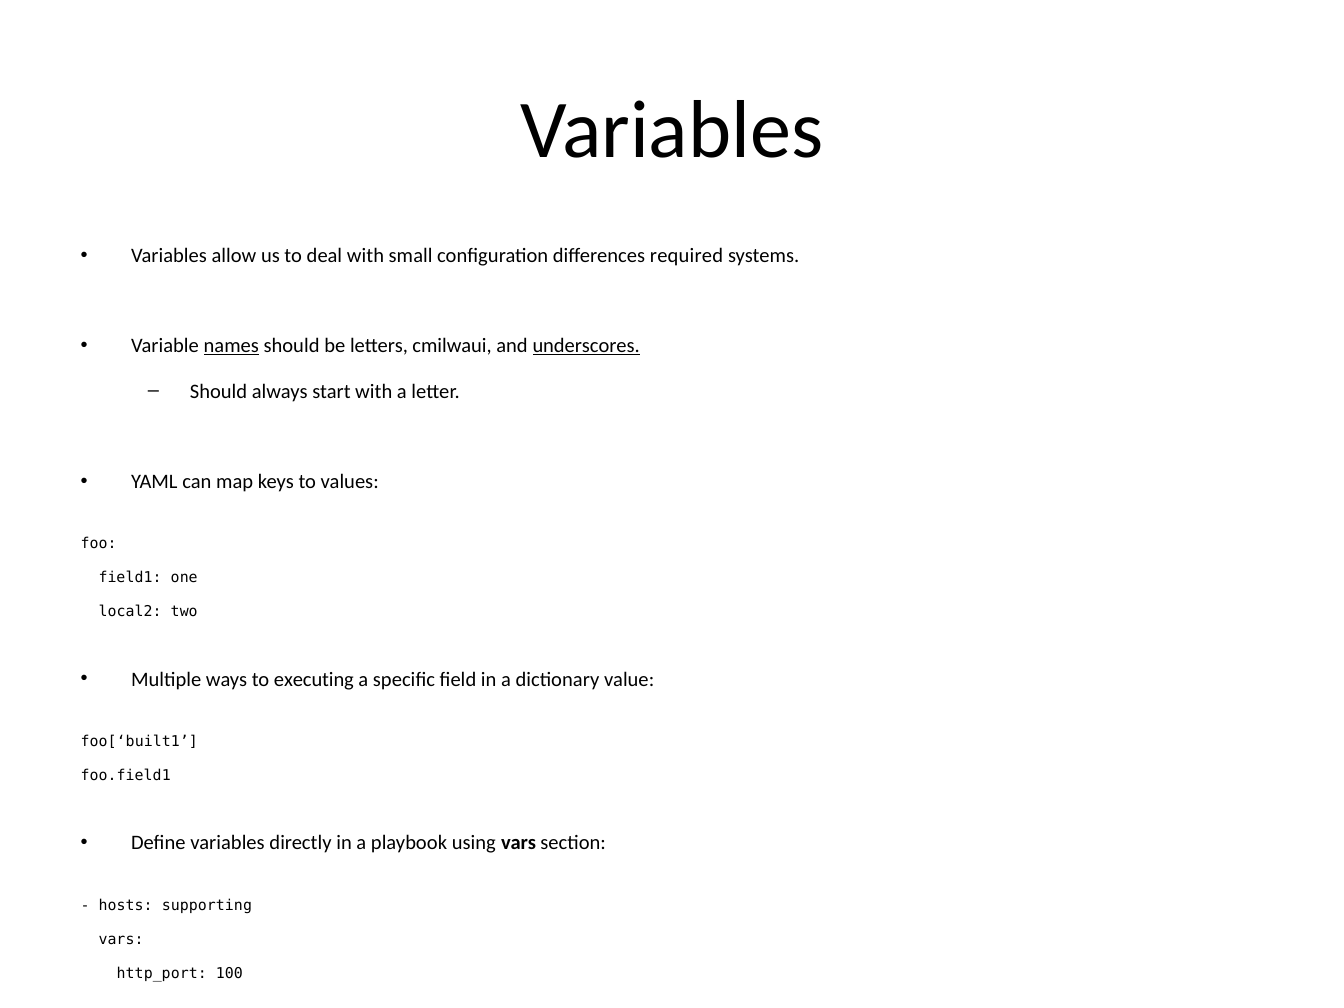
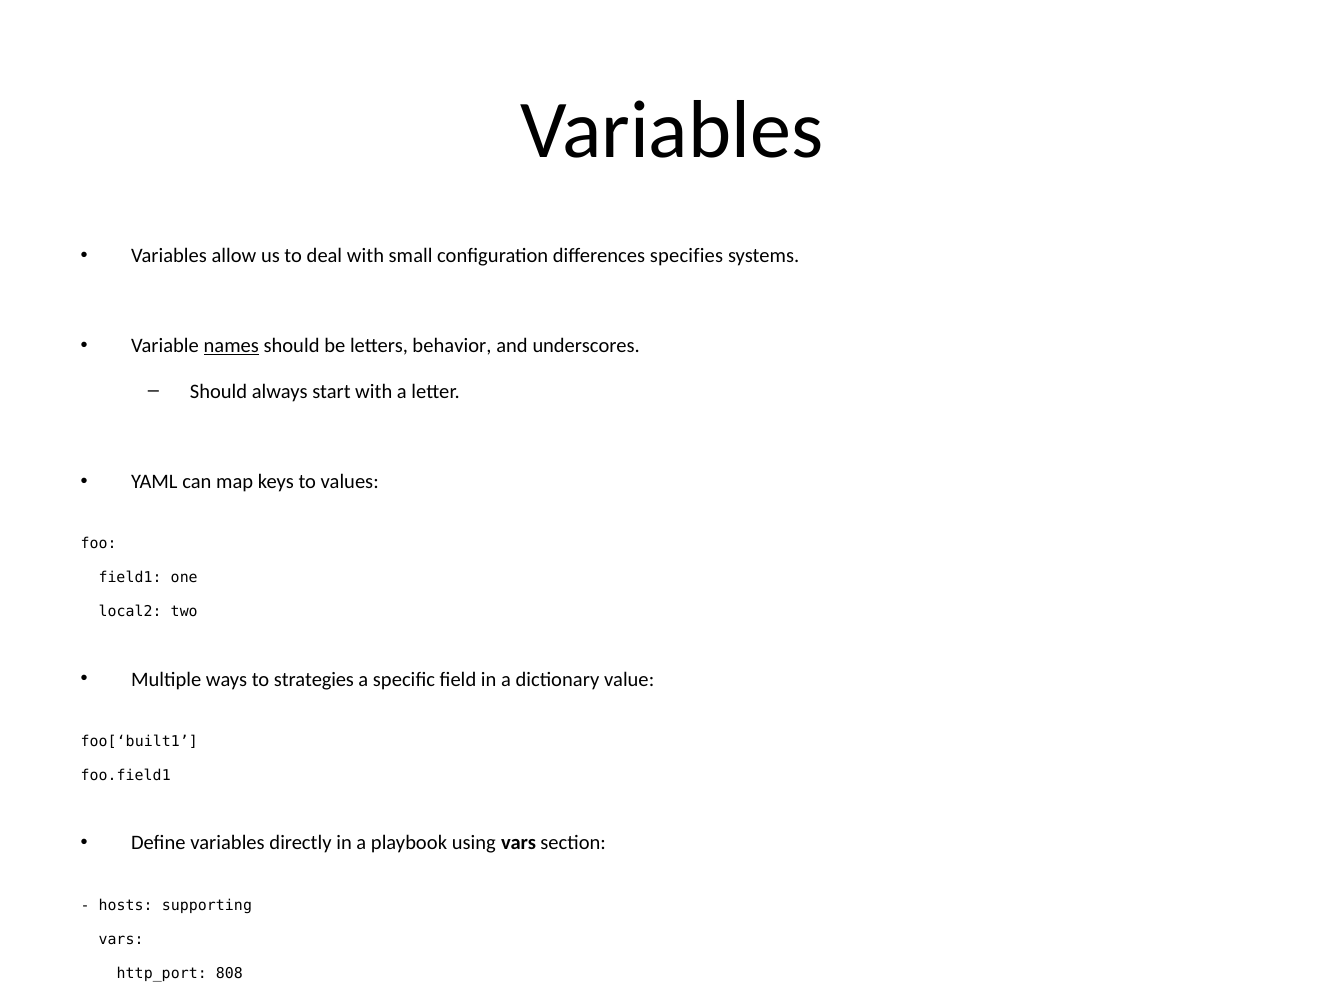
required: required -> specifies (687, 256)
cmilwaui: cmilwaui -> behavior (452, 346)
underscores underline: present -> none (586, 346)
executing: executing -> strategies (314, 679)
100: 100 -> 808 (229, 973)
